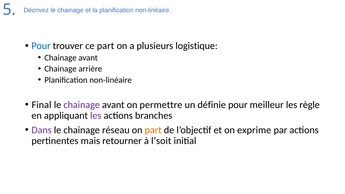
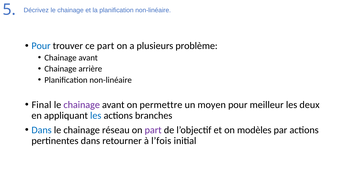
logistique: logistique -> problème (197, 46)
définie: définie -> moyen (212, 105)
règle: règle -> deux (310, 105)
les colour: purple -> blue (96, 116)
Dans colour: purple -> blue (42, 130)
part colour: orange -> purple (153, 130)
exprime: exprime -> modèles (254, 130)
pertinentes mais: mais -> dans (90, 141)
l’soit: l’soit -> l’fois (161, 141)
